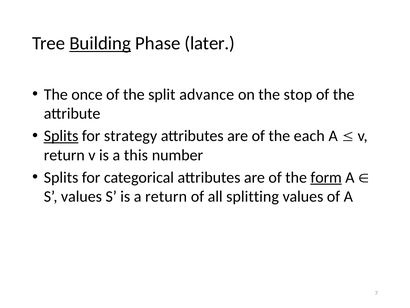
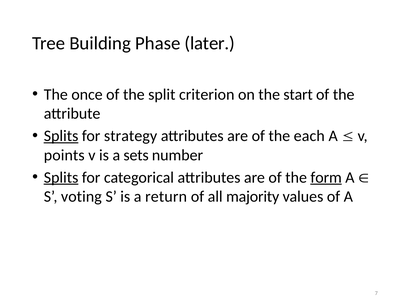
Building underline: present -> none (100, 43)
advance: advance -> criterion (207, 94)
stop: stop -> start (298, 94)
return: return -> points (64, 155)
this: this -> sets (136, 155)
Splits underline: none -> present (61, 177)
S values: values -> voting (81, 196)
splitting: splitting -> majority (253, 196)
